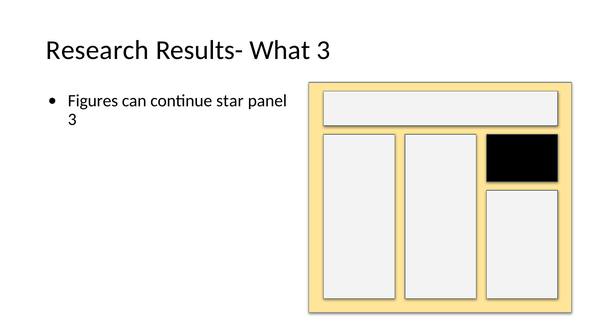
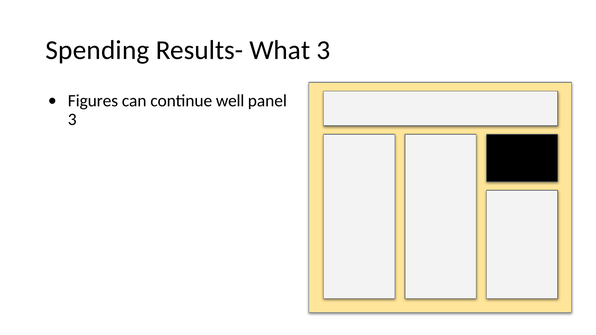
Research: Research -> Spending (97, 50)
star: star -> well (230, 101)
